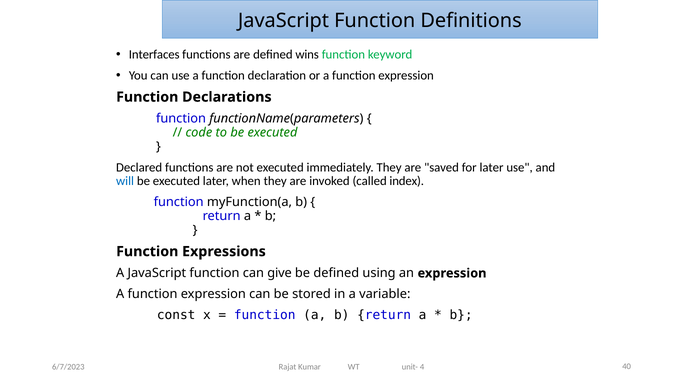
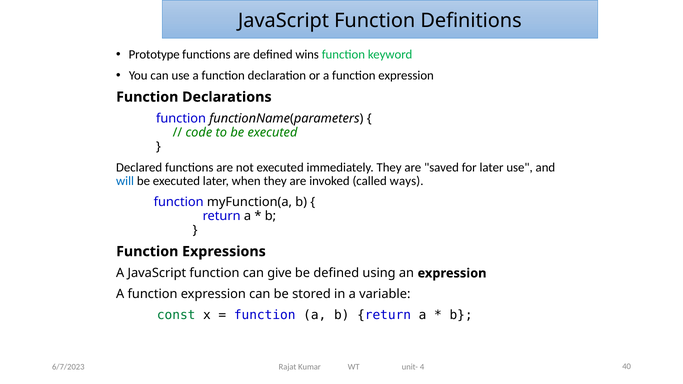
Interfaces: Interfaces -> Prototype (154, 54)
index: index -> ways (407, 181)
const colour: black -> green (176, 315)
